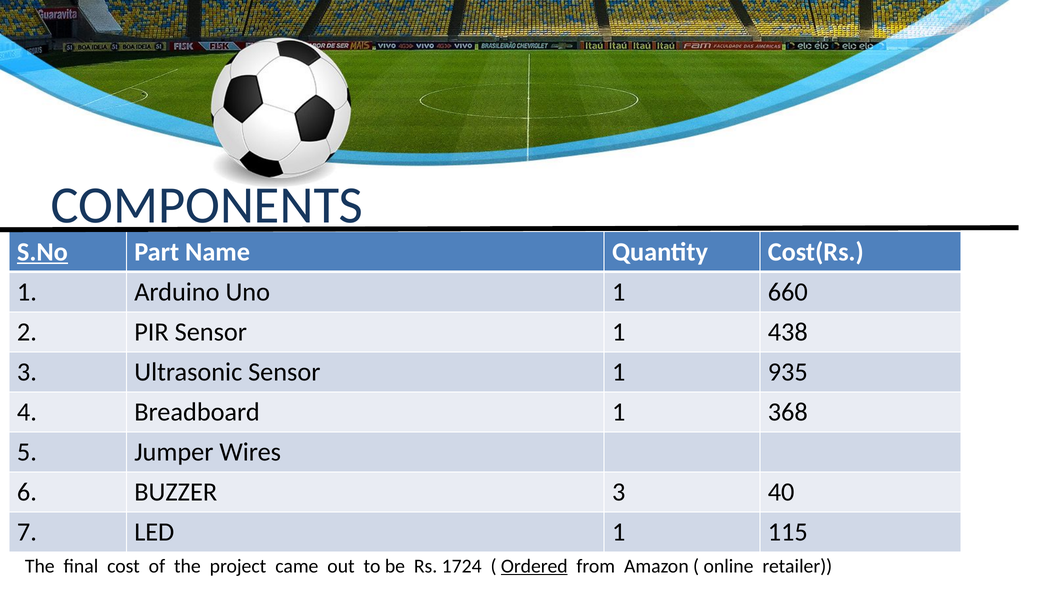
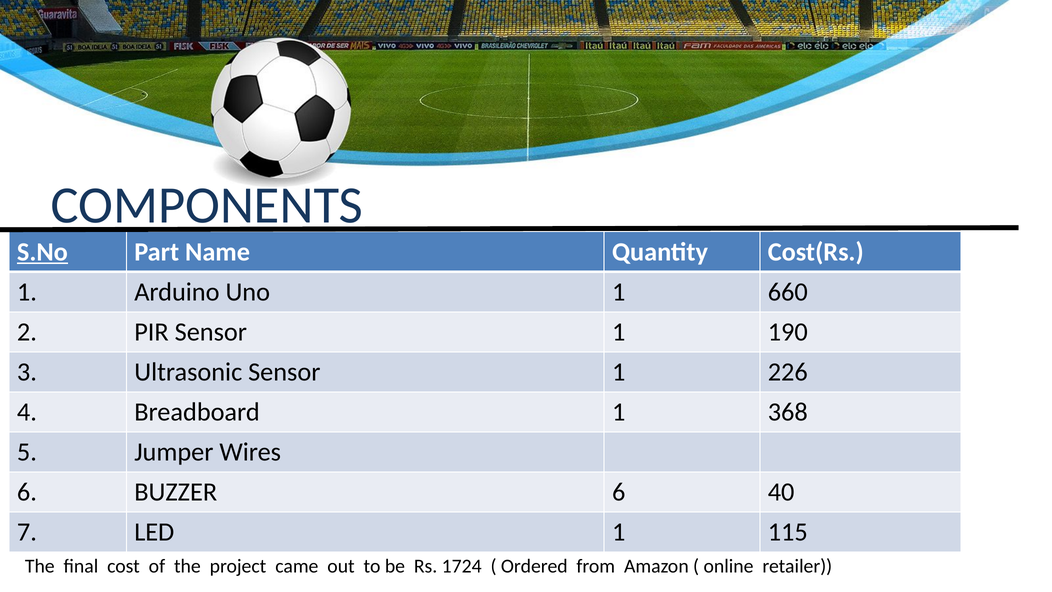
438: 438 -> 190 (788, 332)
935: 935 -> 226 (788, 372)
BUZZER 3: 3 -> 6 (619, 492)
Ordered underline: present -> none (534, 566)
